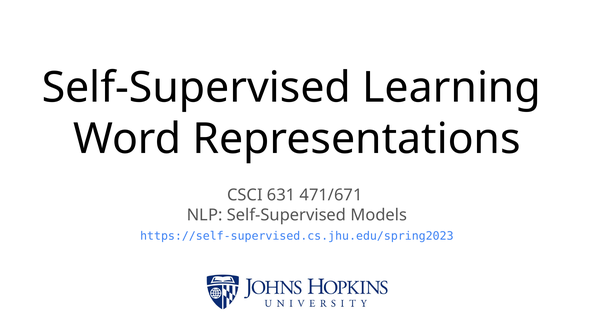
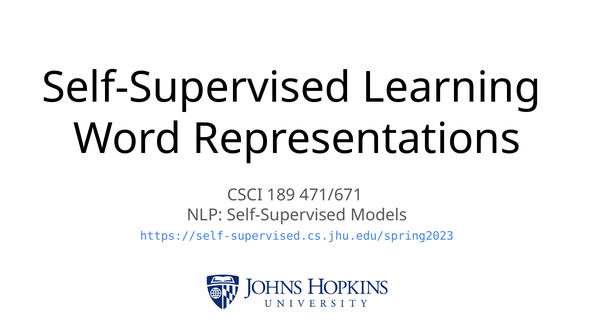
631: 631 -> 189 (281, 195)
